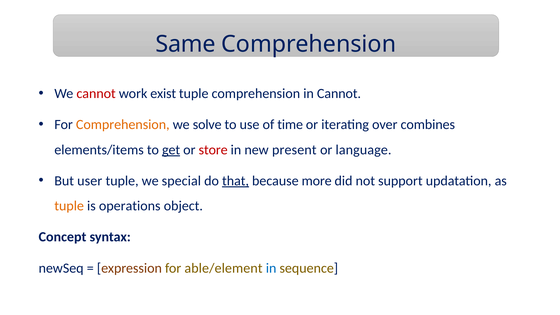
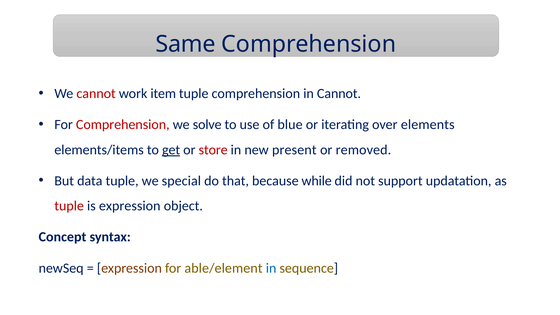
exist: exist -> item (163, 94)
Comprehension colour: orange -> red (123, 125)
time: time -> blue (290, 125)
combines: combines -> elements (428, 125)
language: language -> removed (363, 150)
user: user -> data (90, 181)
that underline: present -> none (236, 181)
more: more -> while (317, 181)
tuple colour: orange -> red (69, 206)
is operations: operations -> expression (130, 206)
